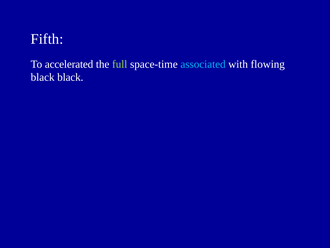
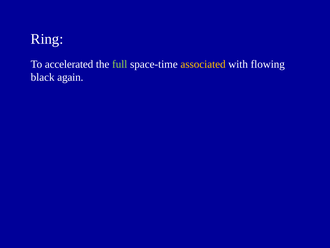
Fifth: Fifth -> Ring (47, 39)
associated colour: light blue -> yellow (203, 64)
black black: black -> again (70, 77)
